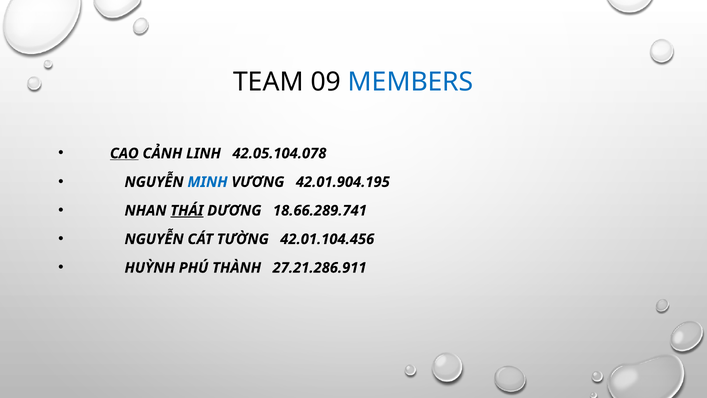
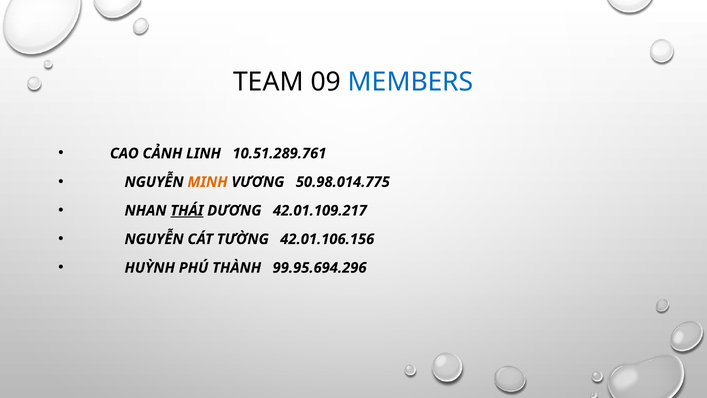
CAO underline: present -> none (124, 153)
42.05.104.078: 42.05.104.078 -> 10.51.289.761 (279, 153)
MINH colour: blue -> orange (208, 182)
42.01.904.195: 42.01.904.195 -> 50.98.014.775 (343, 182)
18.66.289.741: 18.66.289.741 -> 42.01.109.217 (320, 210)
42.01.104.456: 42.01.104.456 -> 42.01.106.156 (327, 239)
27.21.286.911: 27.21.286.911 -> 99.95.694.296 (320, 268)
